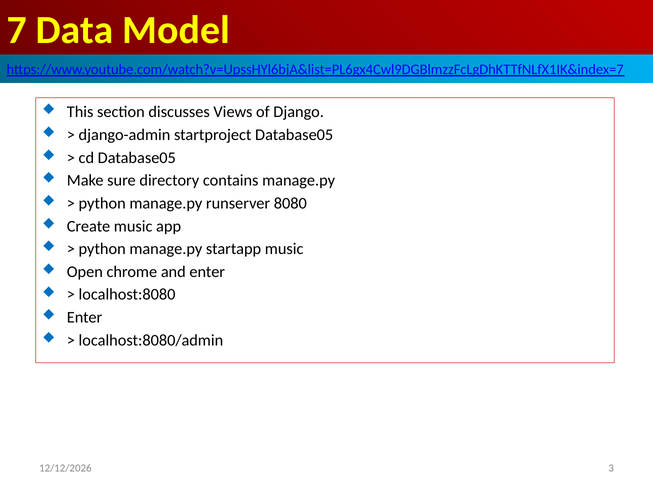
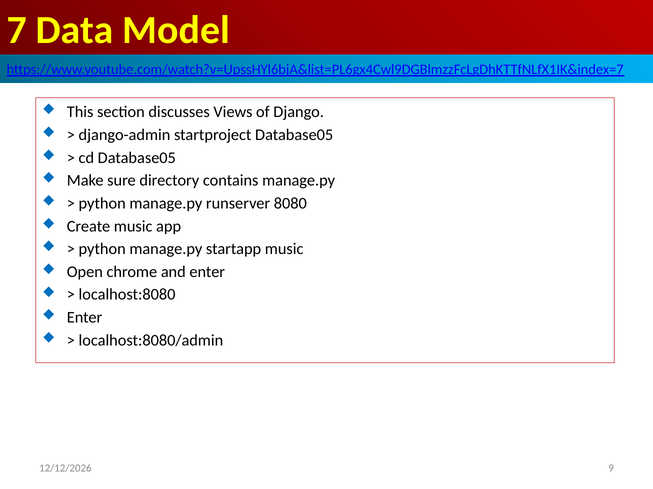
3: 3 -> 9 (611, 469)
